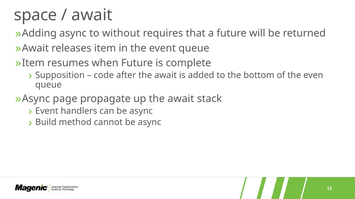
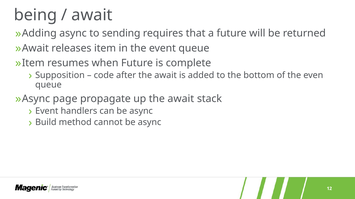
space: space -> being (35, 15)
without: without -> sending (121, 33)
